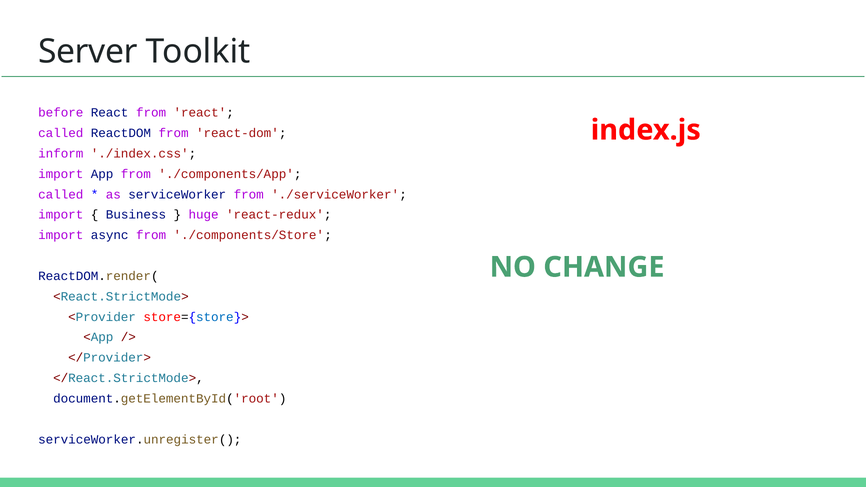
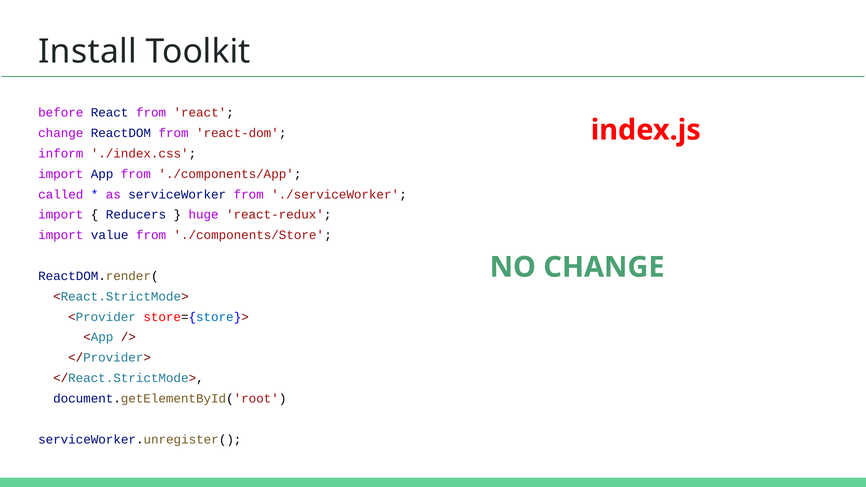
Server: Server -> Install (88, 52)
called: called -> change (61, 133)
Business: Business -> Reducers (136, 215)
async: async -> value (110, 235)
